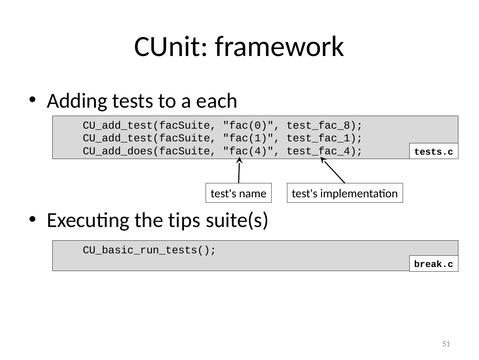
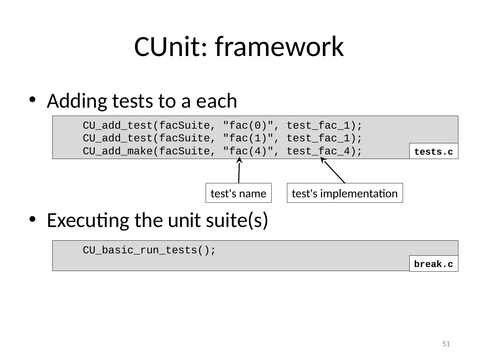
fac(0 test_fac_8: test_fac_8 -> test_fac_1 (325, 125)
CU_add_does(facSuite: CU_add_does(facSuite -> CU_add_make(facSuite (150, 151)
tips: tips -> unit (185, 220)
